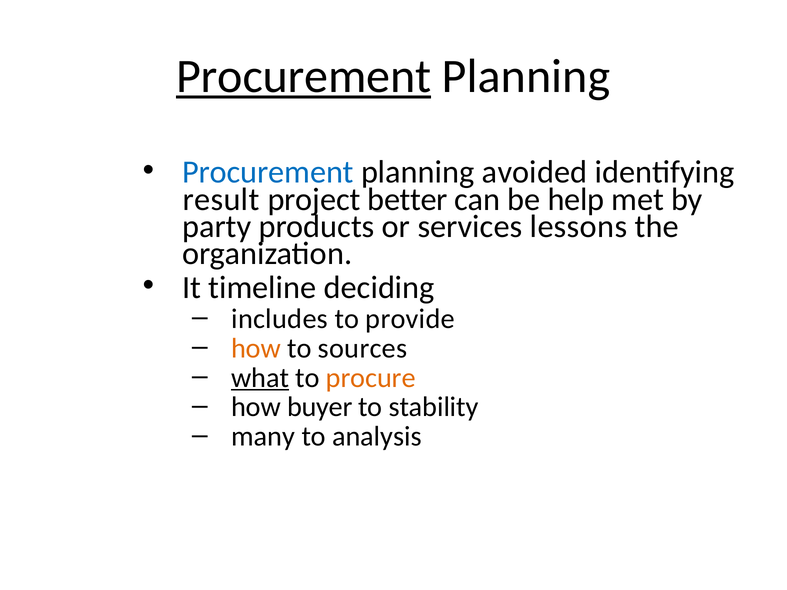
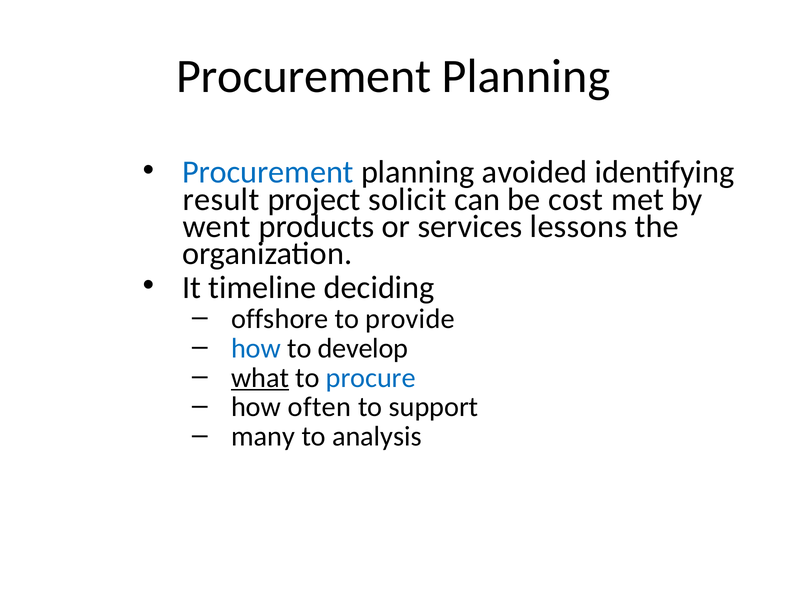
Procurement underline: present -> none (304, 76)
better: better -> solicit (407, 199)
help: help -> cost (576, 199)
party: party -> went (216, 227)
includes: includes -> offshore (280, 319)
how colour: orange -> blue (256, 348)
sources: sources -> develop (363, 348)
procure colour: orange -> blue (371, 378)
buyer: buyer -> often (319, 407)
stability: stability -> support (434, 407)
